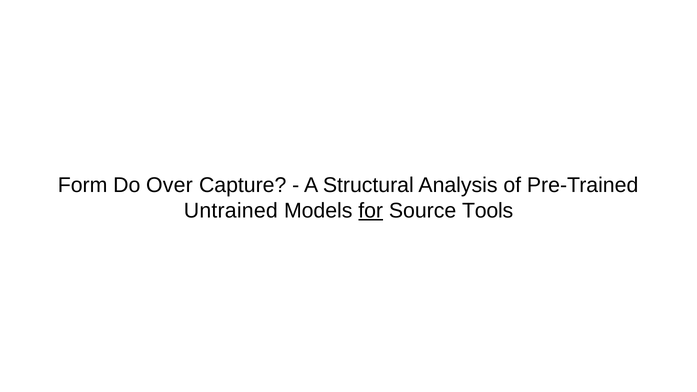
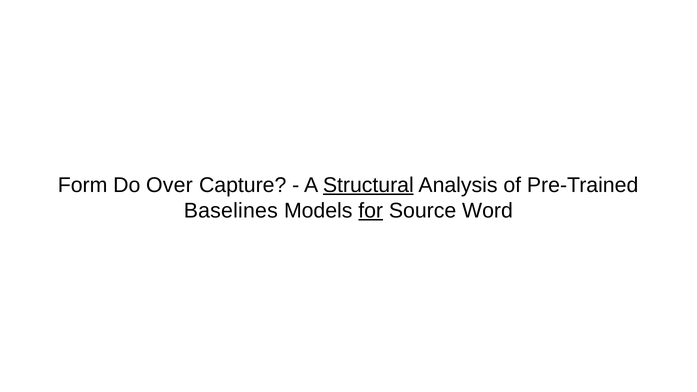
Structural underline: none -> present (368, 185)
Untrained: Untrained -> Baselines (231, 211)
Tools: Tools -> Word (487, 211)
